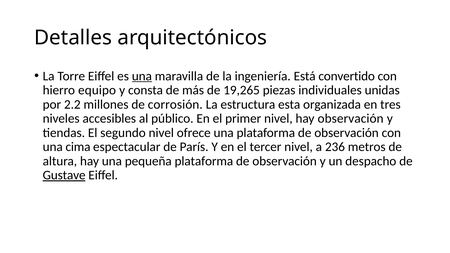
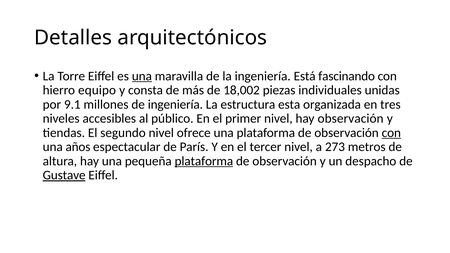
convertido: convertido -> fascinando (347, 76)
19,265: 19,265 -> 18,002 (242, 90)
2.2: 2.2 -> 9.1 (72, 104)
de corrosión: corrosión -> ingeniería (175, 104)
con underline: none -> present (391, 133)
cima: cima -> años (78, 147)
236: 236 -> 273 (335, 147)
plataforma underline: none -> present (204, 161)
